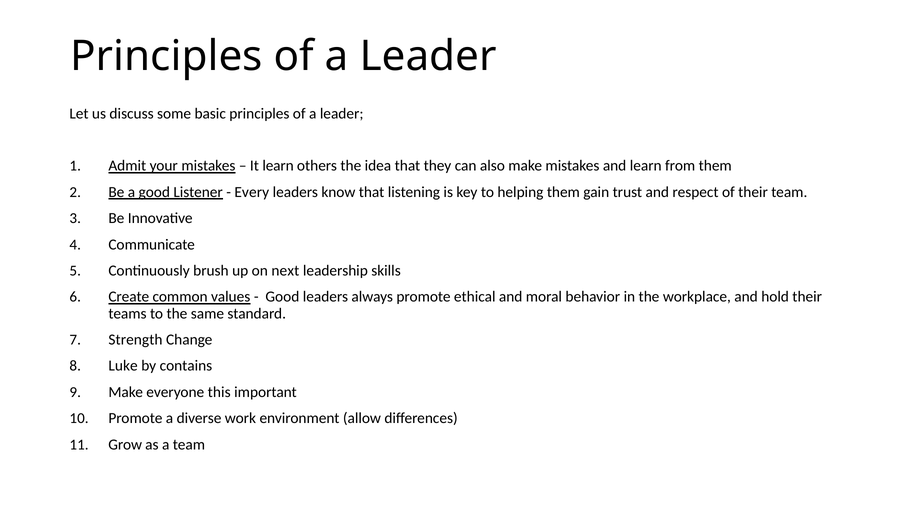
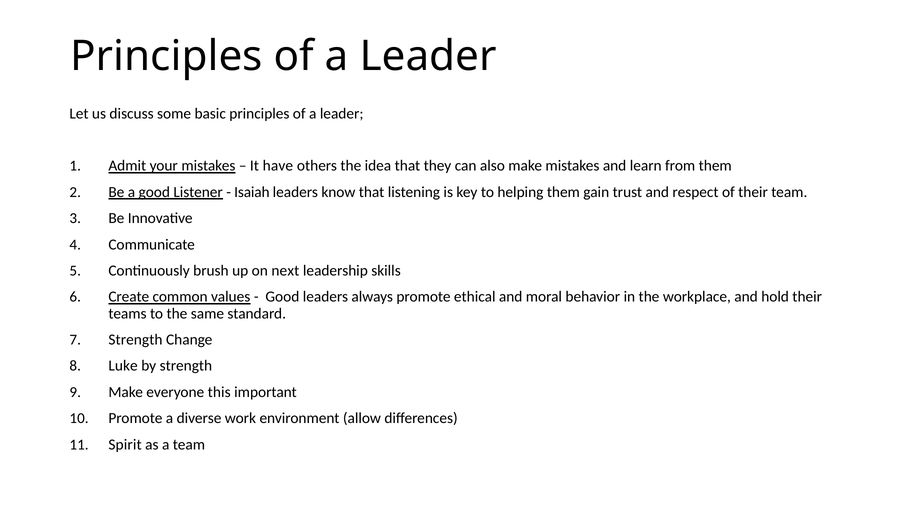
It learn: learn -> have (278, 166)
Every: Every -> Isaiah (252, 192)
by contains: contains -> strength (186, 366)
Grow: Grow -> Spirit (125, 445)
